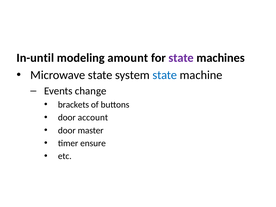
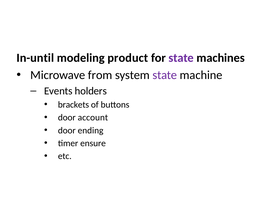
amount: amount -> product (128, 58)
Microwave state: state -> from (100, 75)
state colour: blue -> purple (165, 75)
change: change -> holders (91, 91)
master: master -> ending (91, 130)
